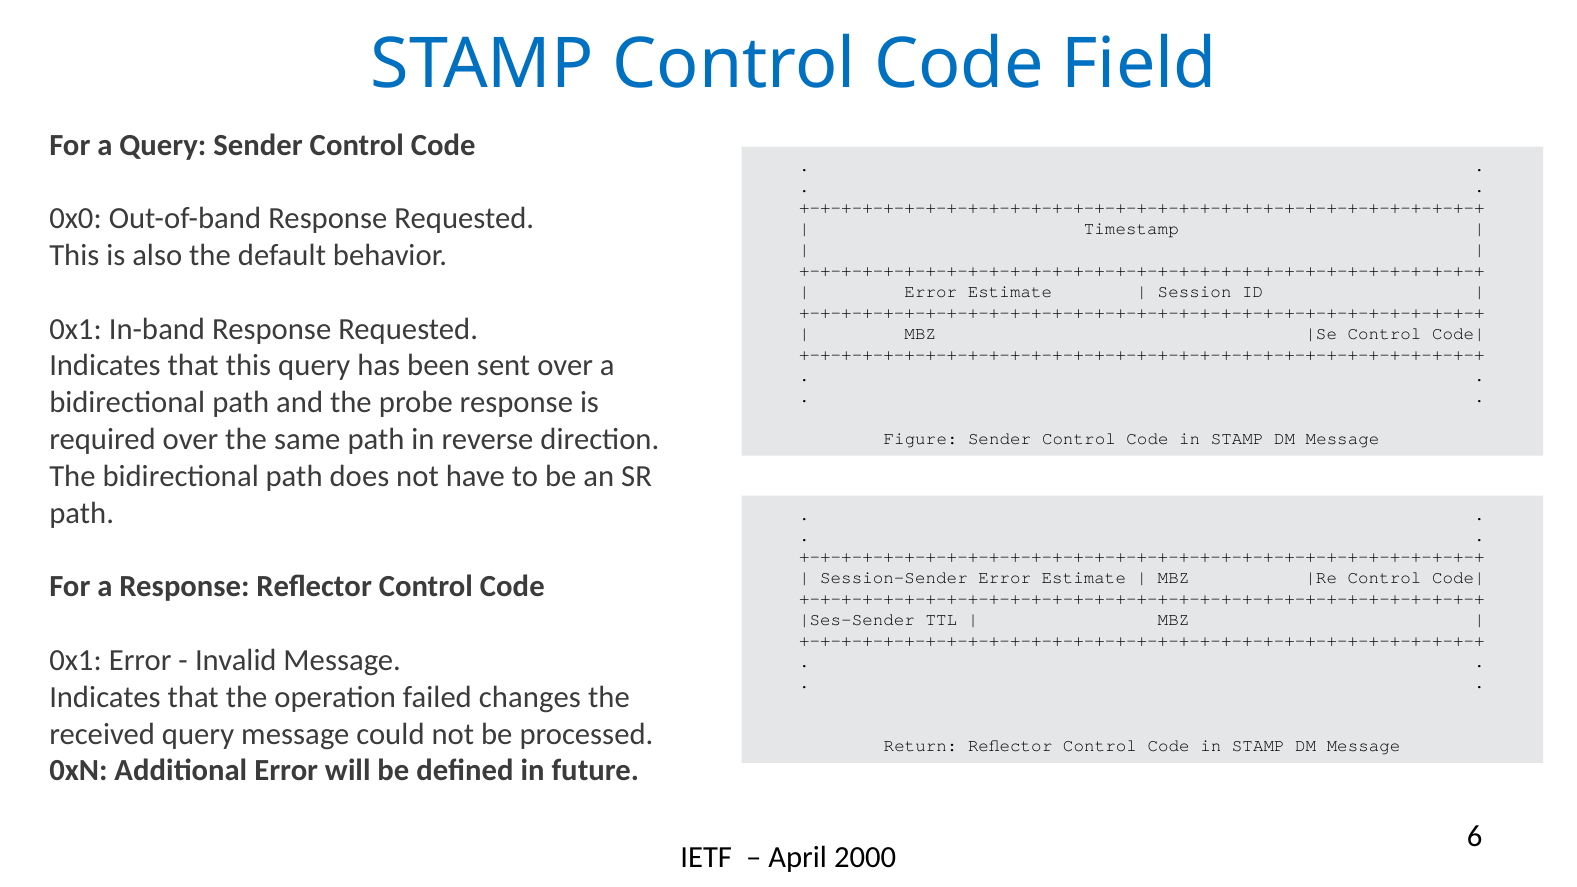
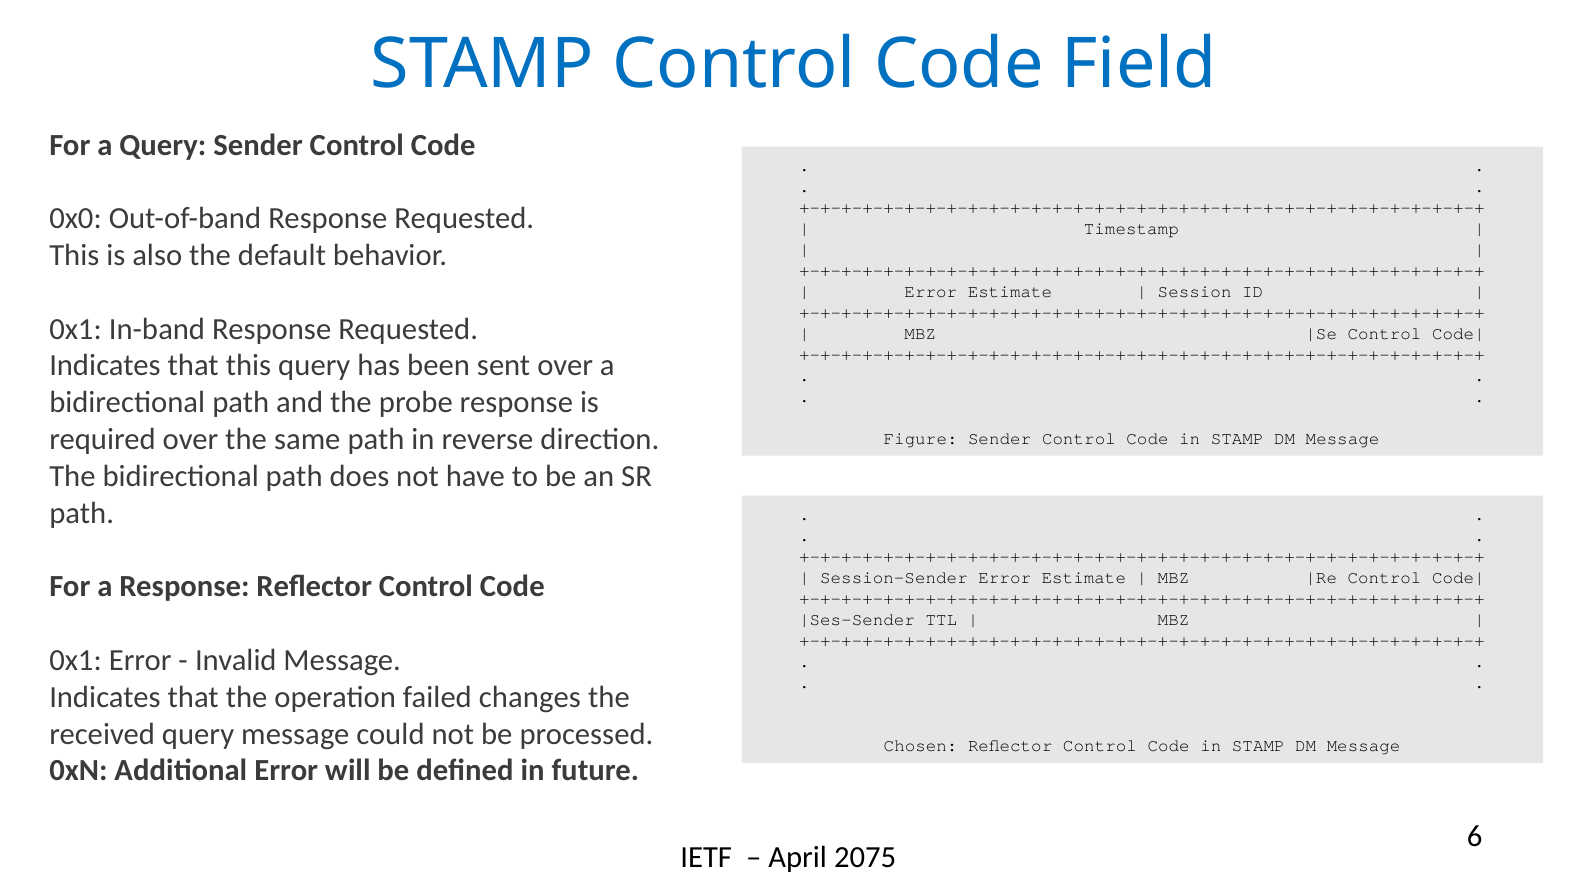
Return: Return -> Chosen (921, 746)
2000: 2000 -> 2075 (865, 857)
